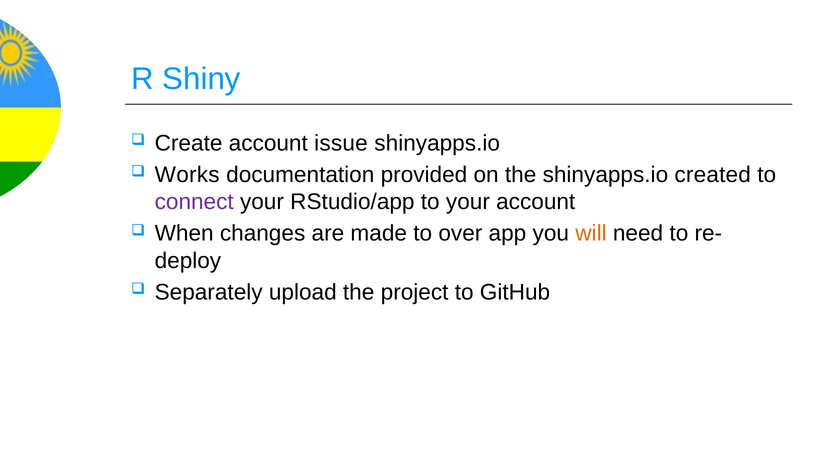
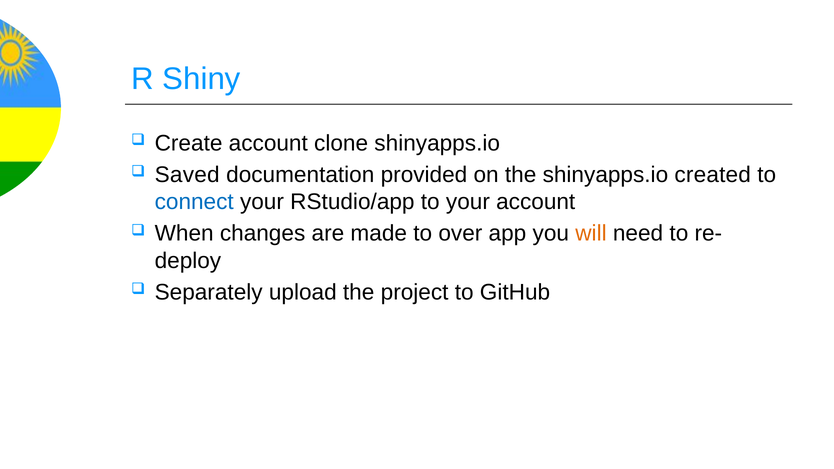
issue: issue -> clone (341, 143)
Works: Works -> Saved (187, 175)
connect colour: purple -> blue (194, 202)
